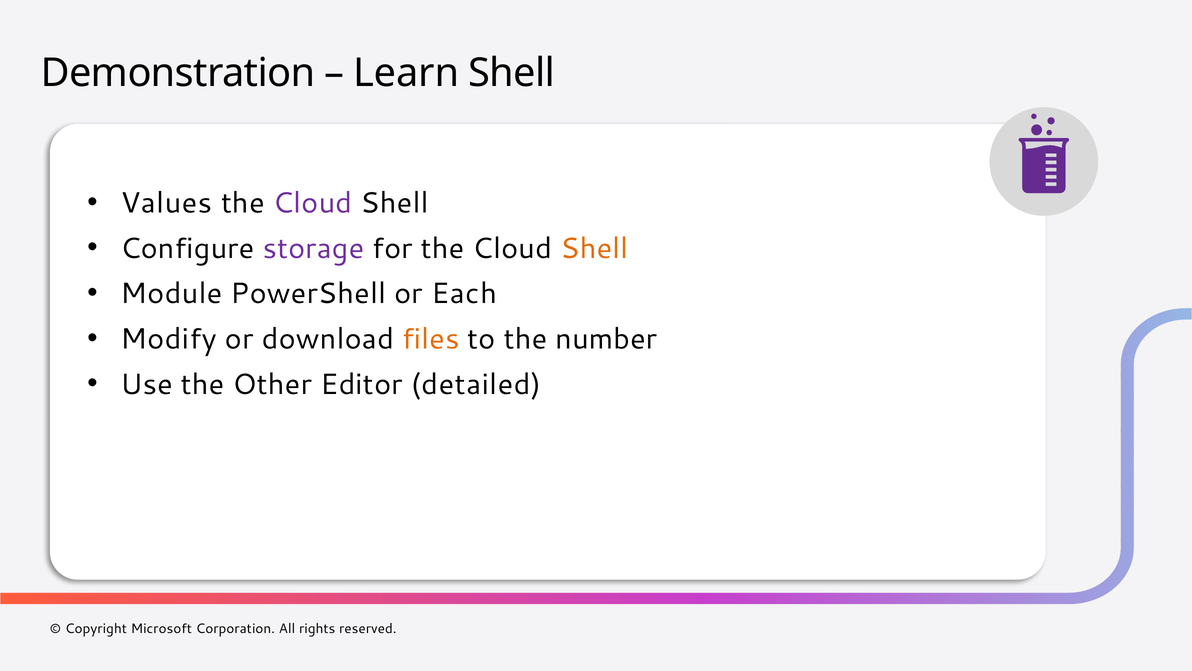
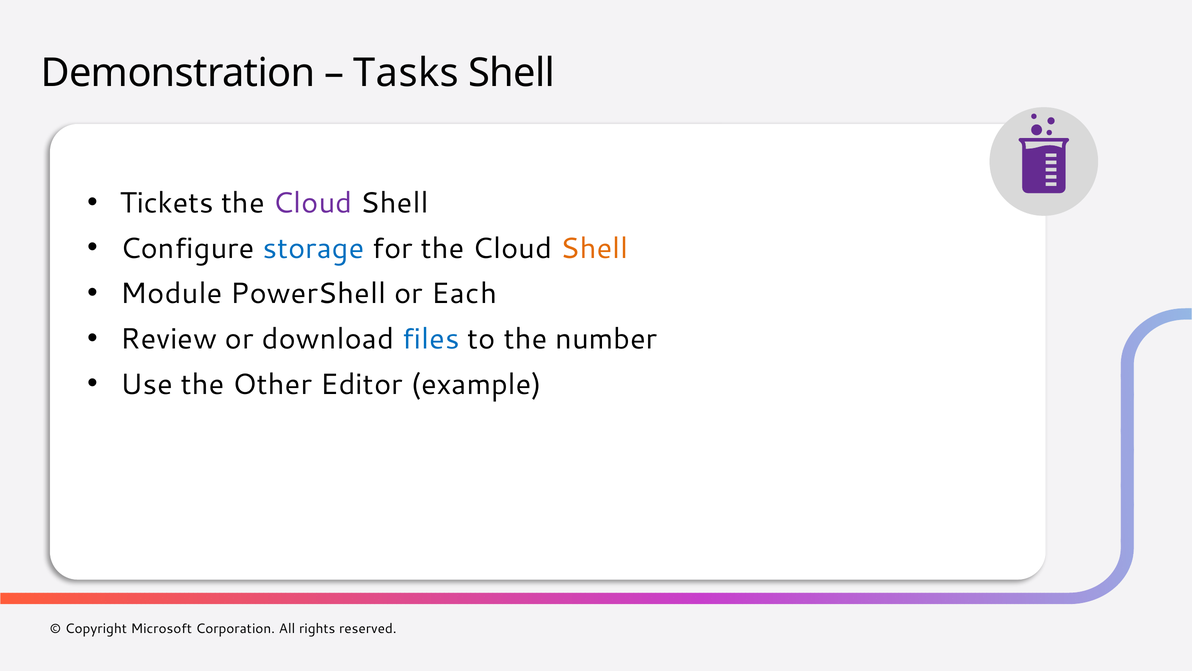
Learn: Learn -> Tasks (406, 73)
Values: Values -> Tickets (167, 203)
storage colour: purple -> blue (313, 248)
Modify: Modify -> Review (169, 339)
files colour: orange -> blue (431, 339)
detailed: detailed -> example (476, 384)
